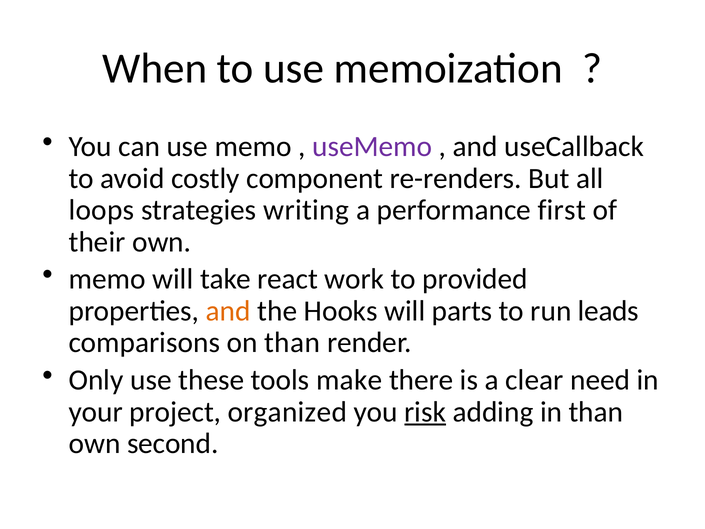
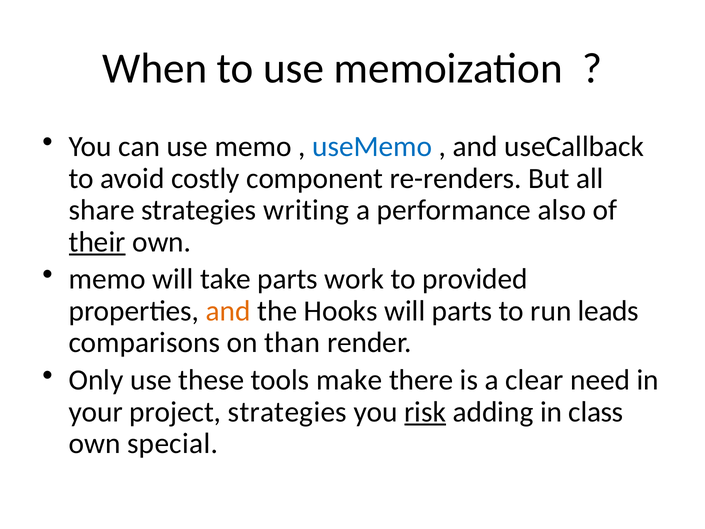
useMemo colour: purple -> blue (372, 147)
loops: loops -> share (102, 210)
first: first -> also (562, 210)
their underline: none -> present (97, 242)
take react: react -> parts (288, 279)
project organized: organized -> strategies (287, 412)
in than: than -> class (596, 412)
second: second -> special (173, 443)
